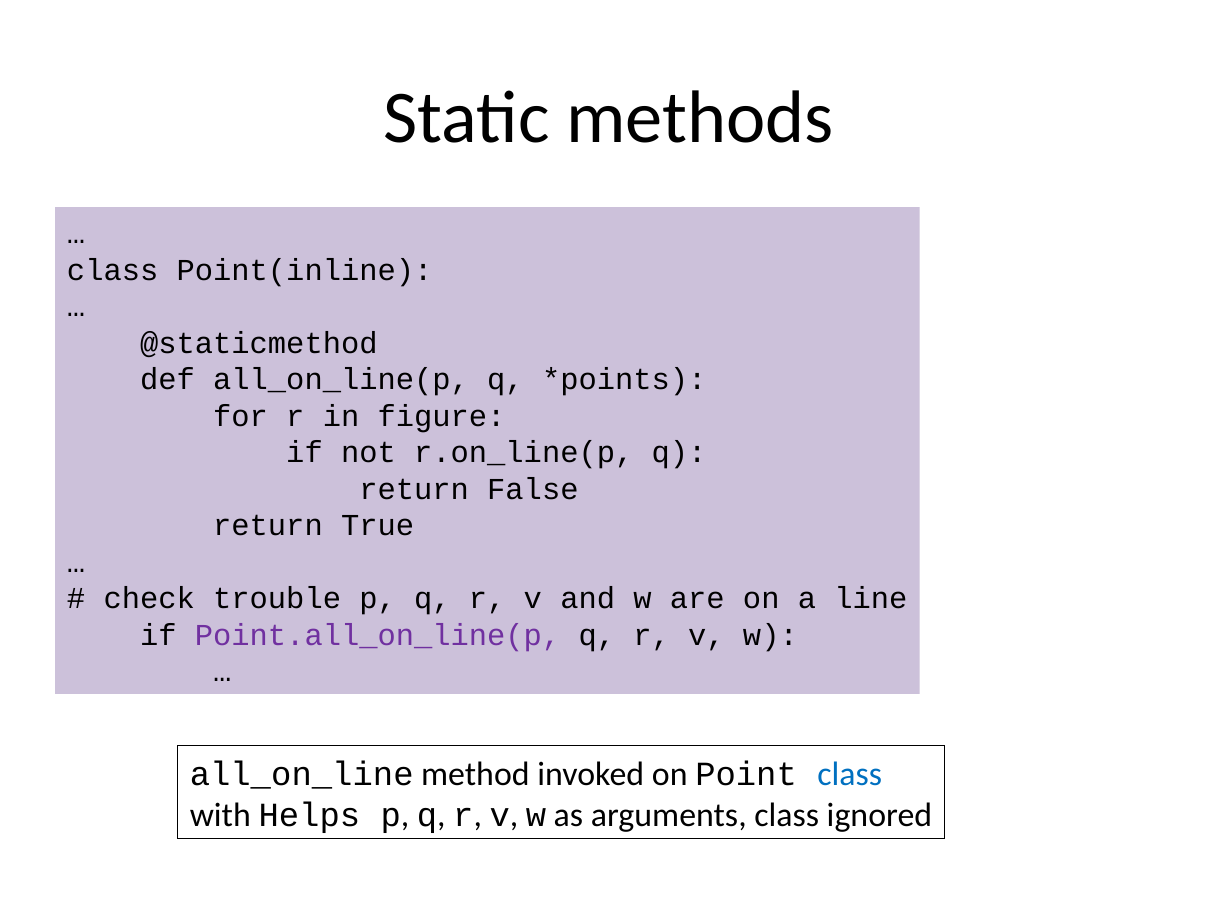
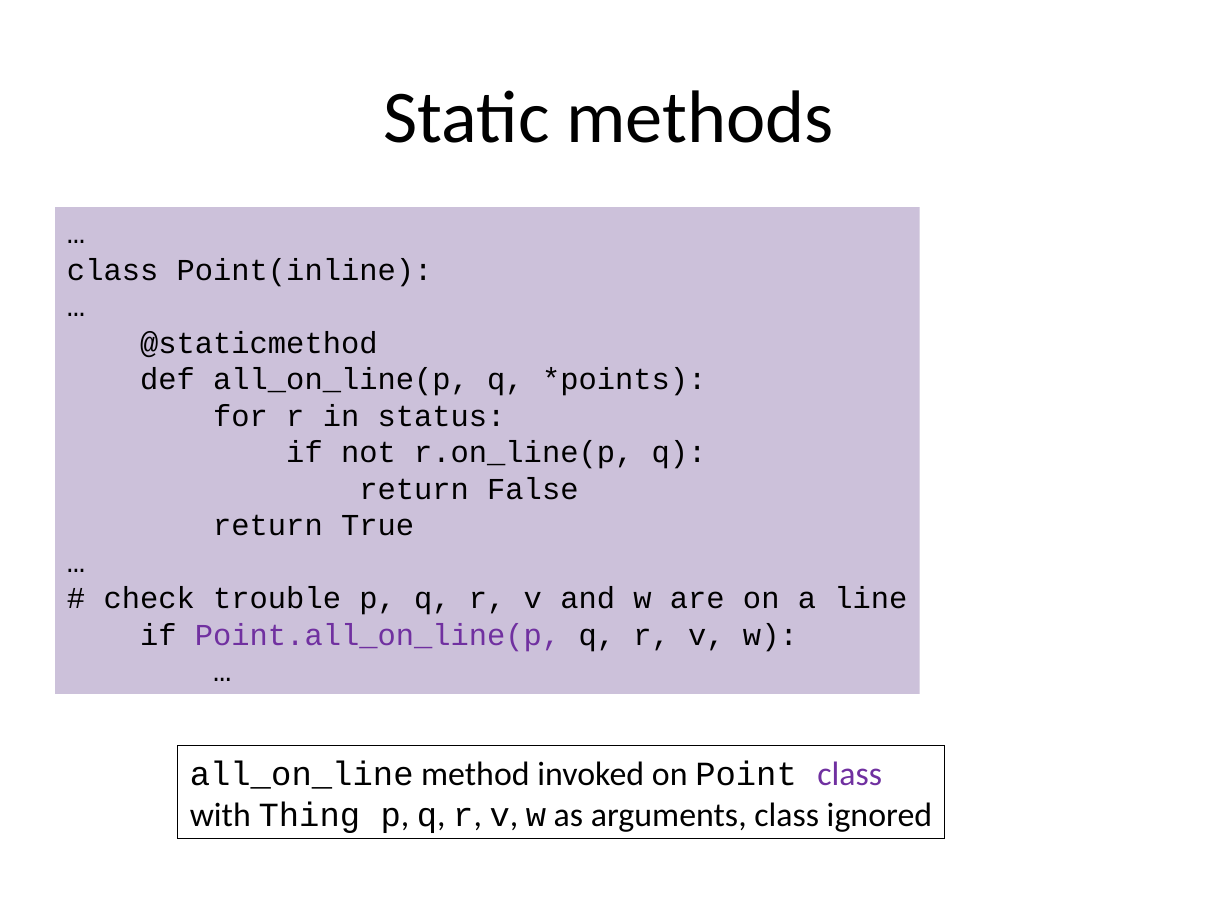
figure: figure -> status (442, 416)
class colour: blue -> purple (850, 775)
Helps: Helps -> Thing (309, 815)
